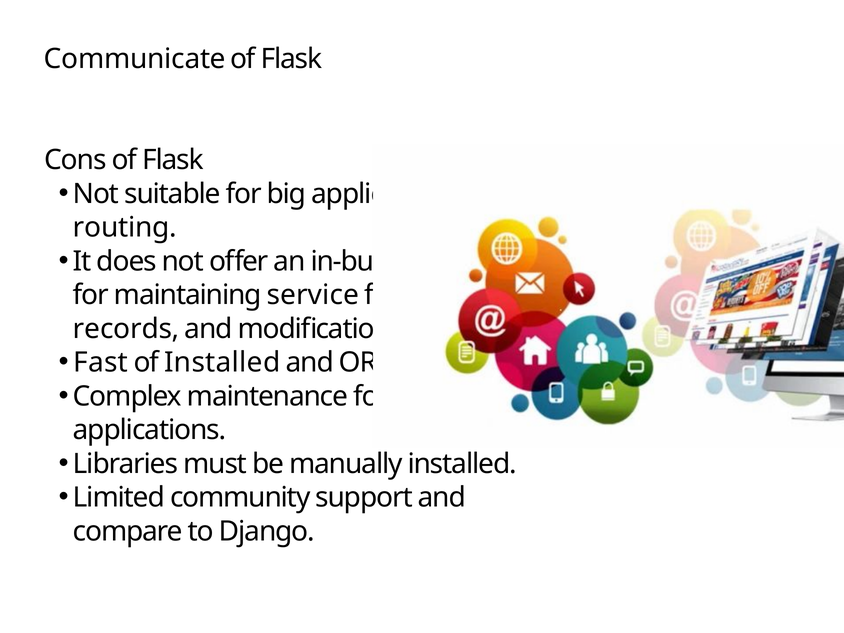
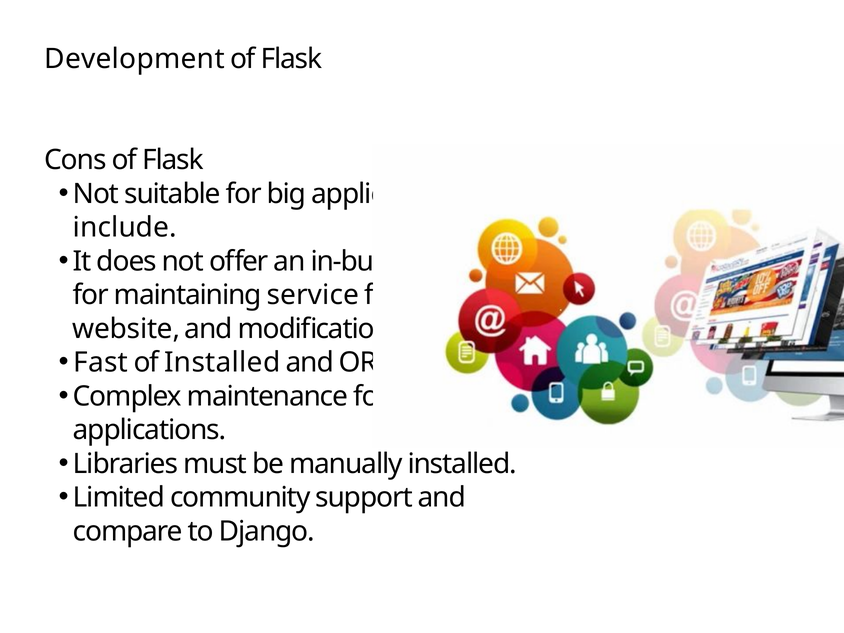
Communicate: Communicate -> Development (135, 59)
routing: routing -> include (125, 228)
records: records -> website (126, 329)
